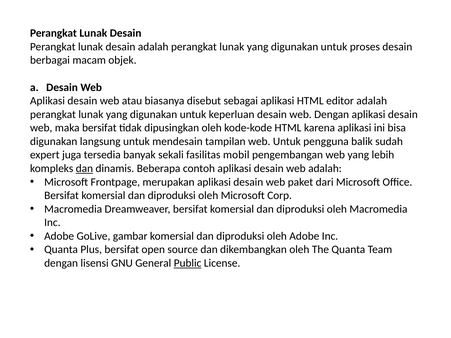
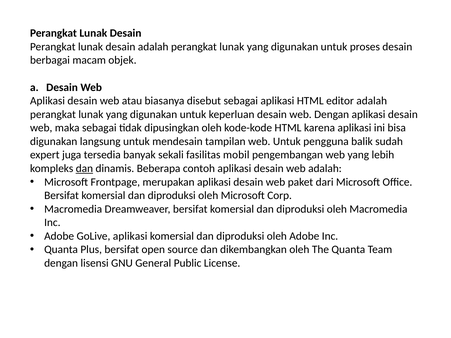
maka bersifat: bersifat -> sebagai (99, 128)
GoLive gambar: gambar -> aplikasi (130, 236)
Public underline: present -> none (188, 263)
